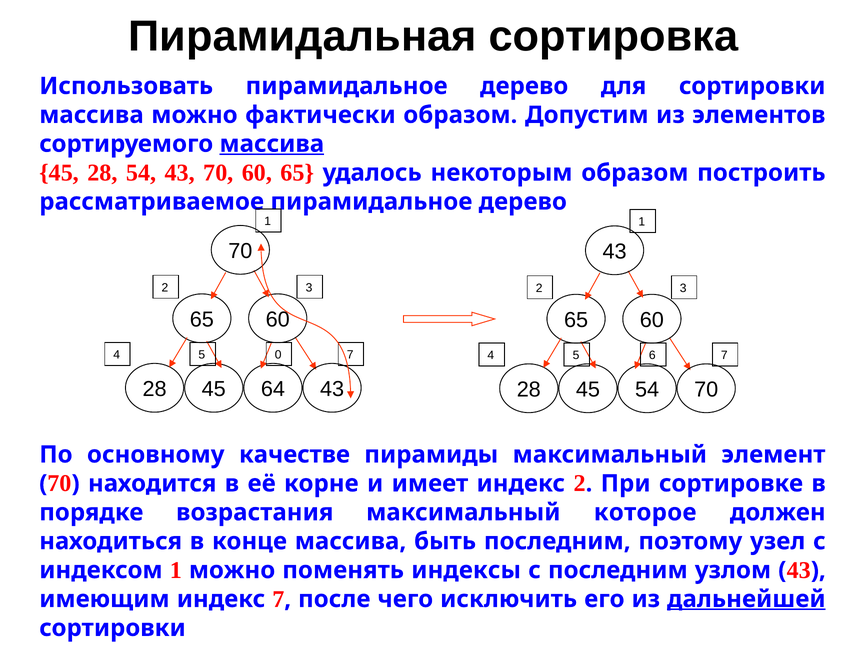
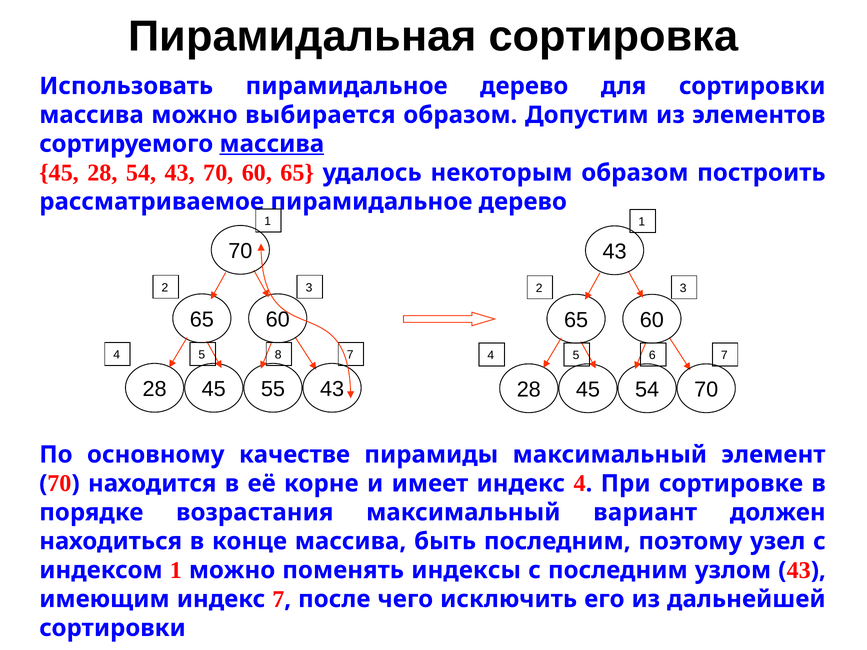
фактически: фактически -> выбирается (320, 115)
0: 0 -> 8 (278, 355)
64: 64 -> 55 (273, 389)
индекс 2: 2 -> 4 (580, 484)
которое: которое -> вариант (645, 513)
дальнейшей underline: present -> none (746, 599)
